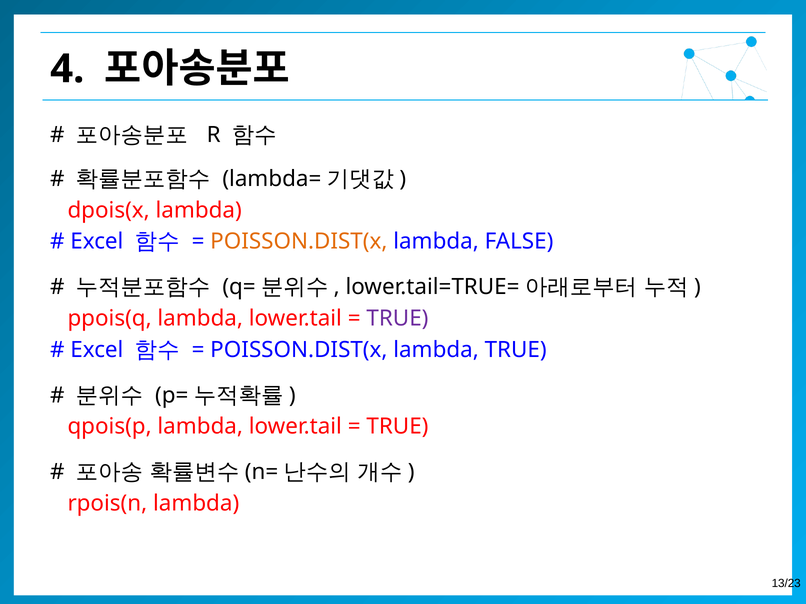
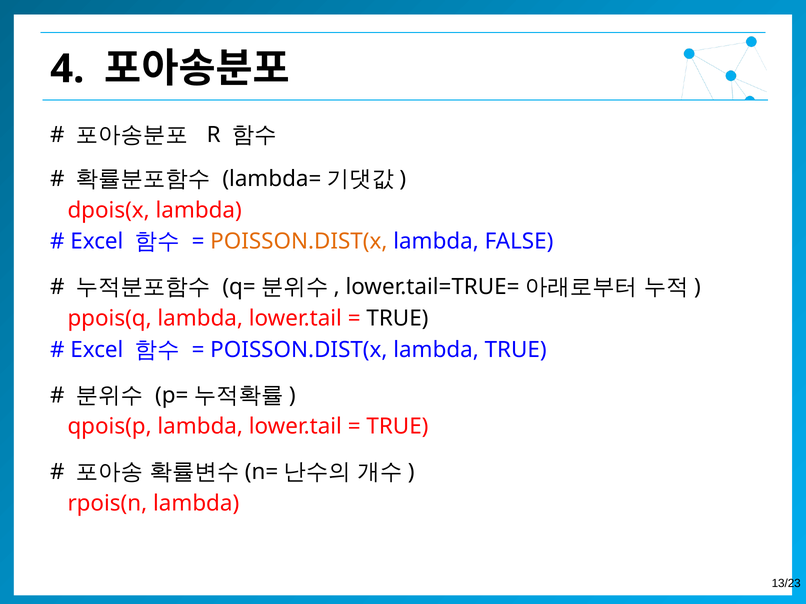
TRUE colour: purple -> black (397, 319)
